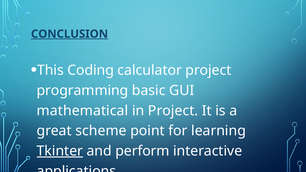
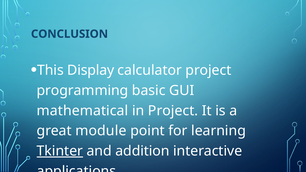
CONCLUSION underline: present -> none (69, 34)
Coding: Coding -> Display (91, 70)
scheme: scheme -> module (101, 131)
perform: perform -> addition (142, 151)
